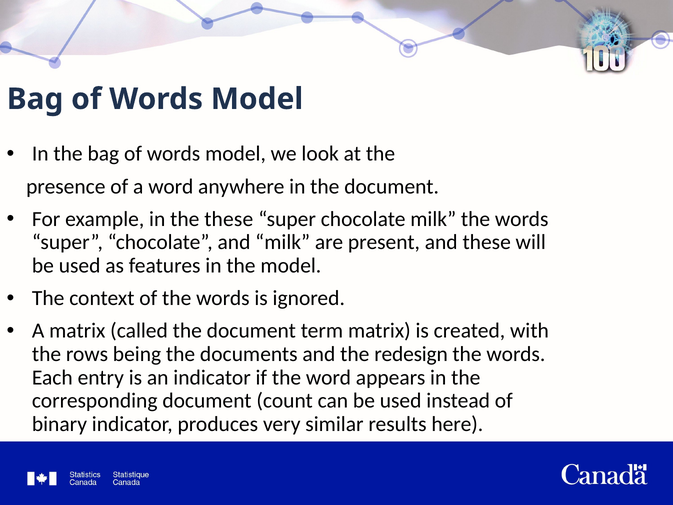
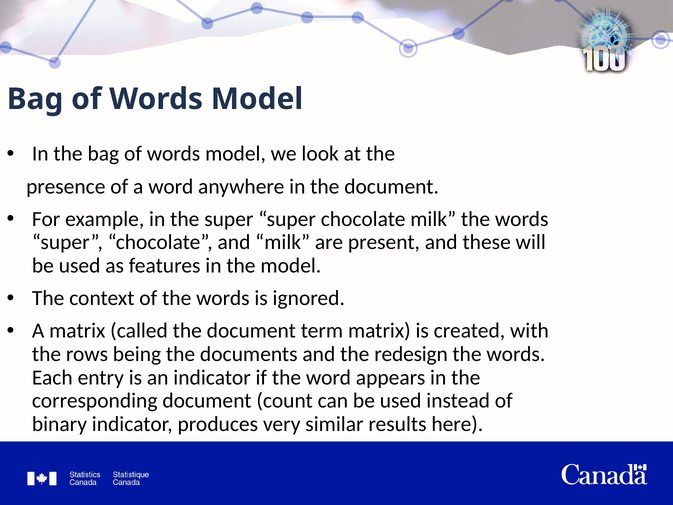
the these: these -> super (229, 219)
